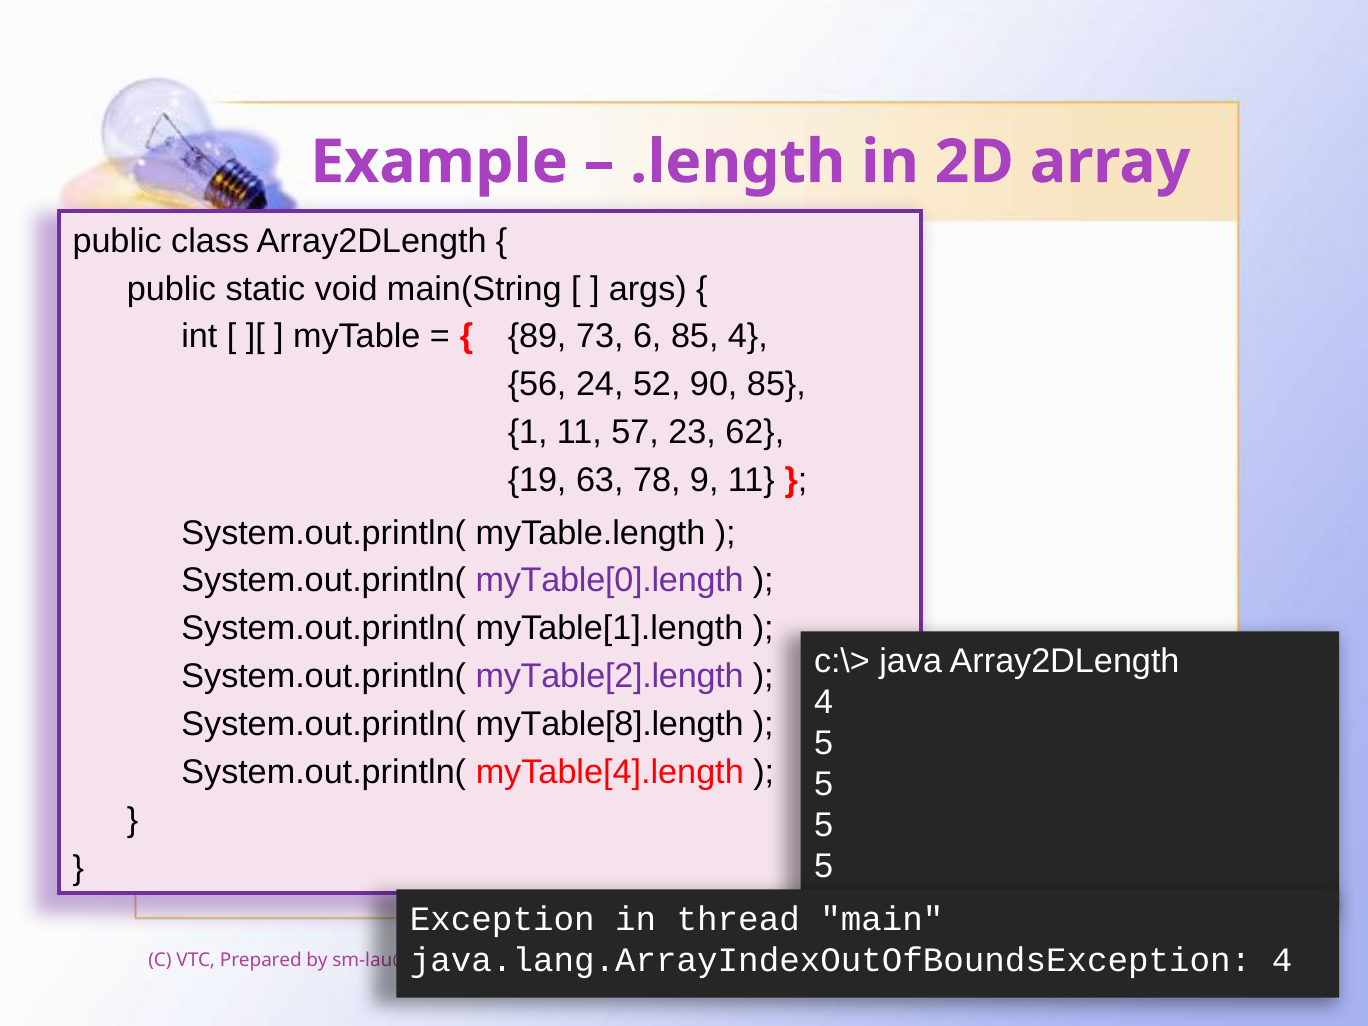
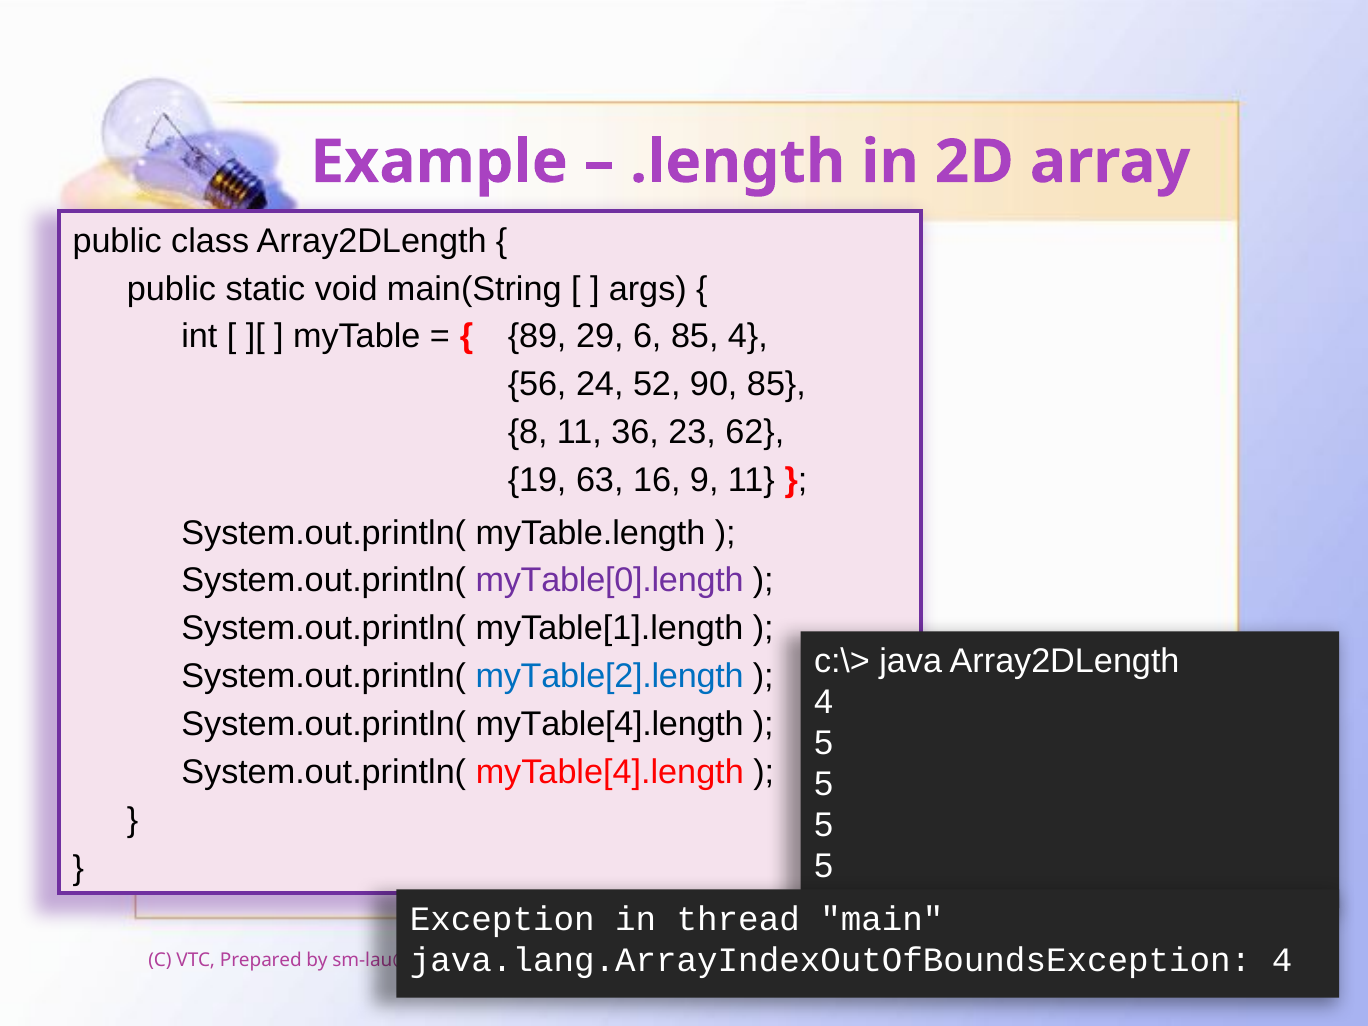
73: 73 -> 29 (600, 337)
1: 1 -> 8 (528, 432)
57: 57 -> 36 (635, 432)
78: 78 -> 16 (657, 480)
myTable[2].length colour: purple -> blue (610, 676)
myTable[8].length: myTable[8].length -> myTable[4].length (610, 724)
